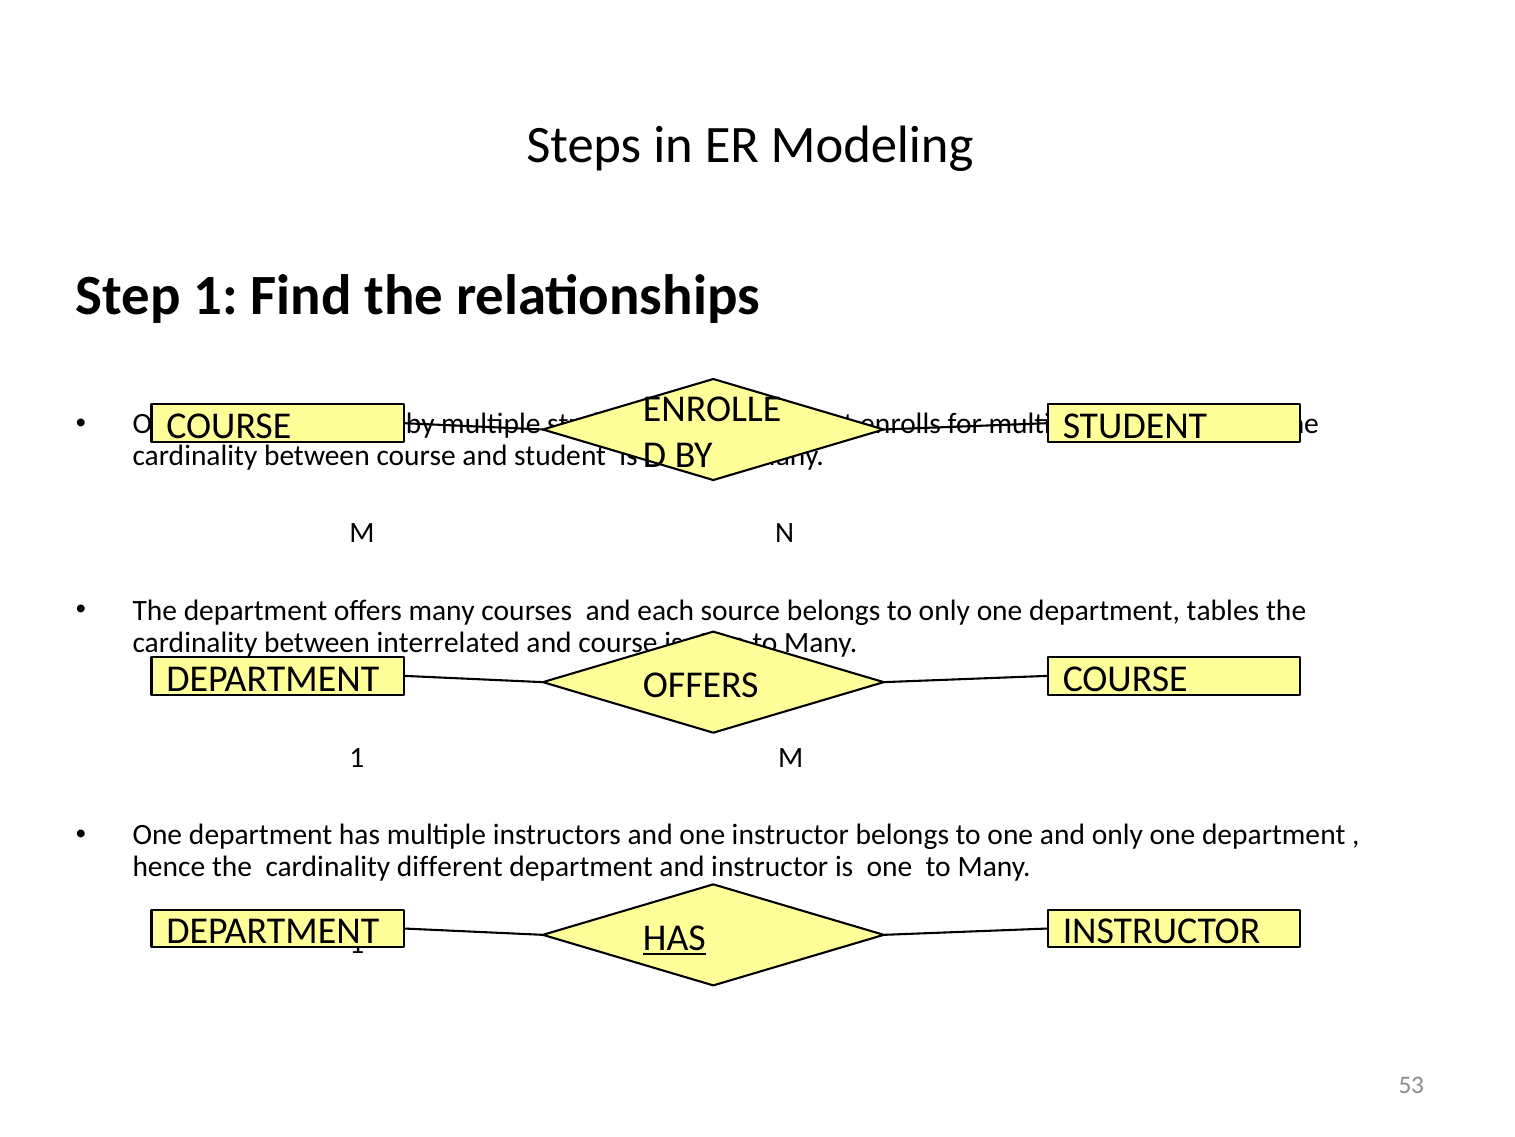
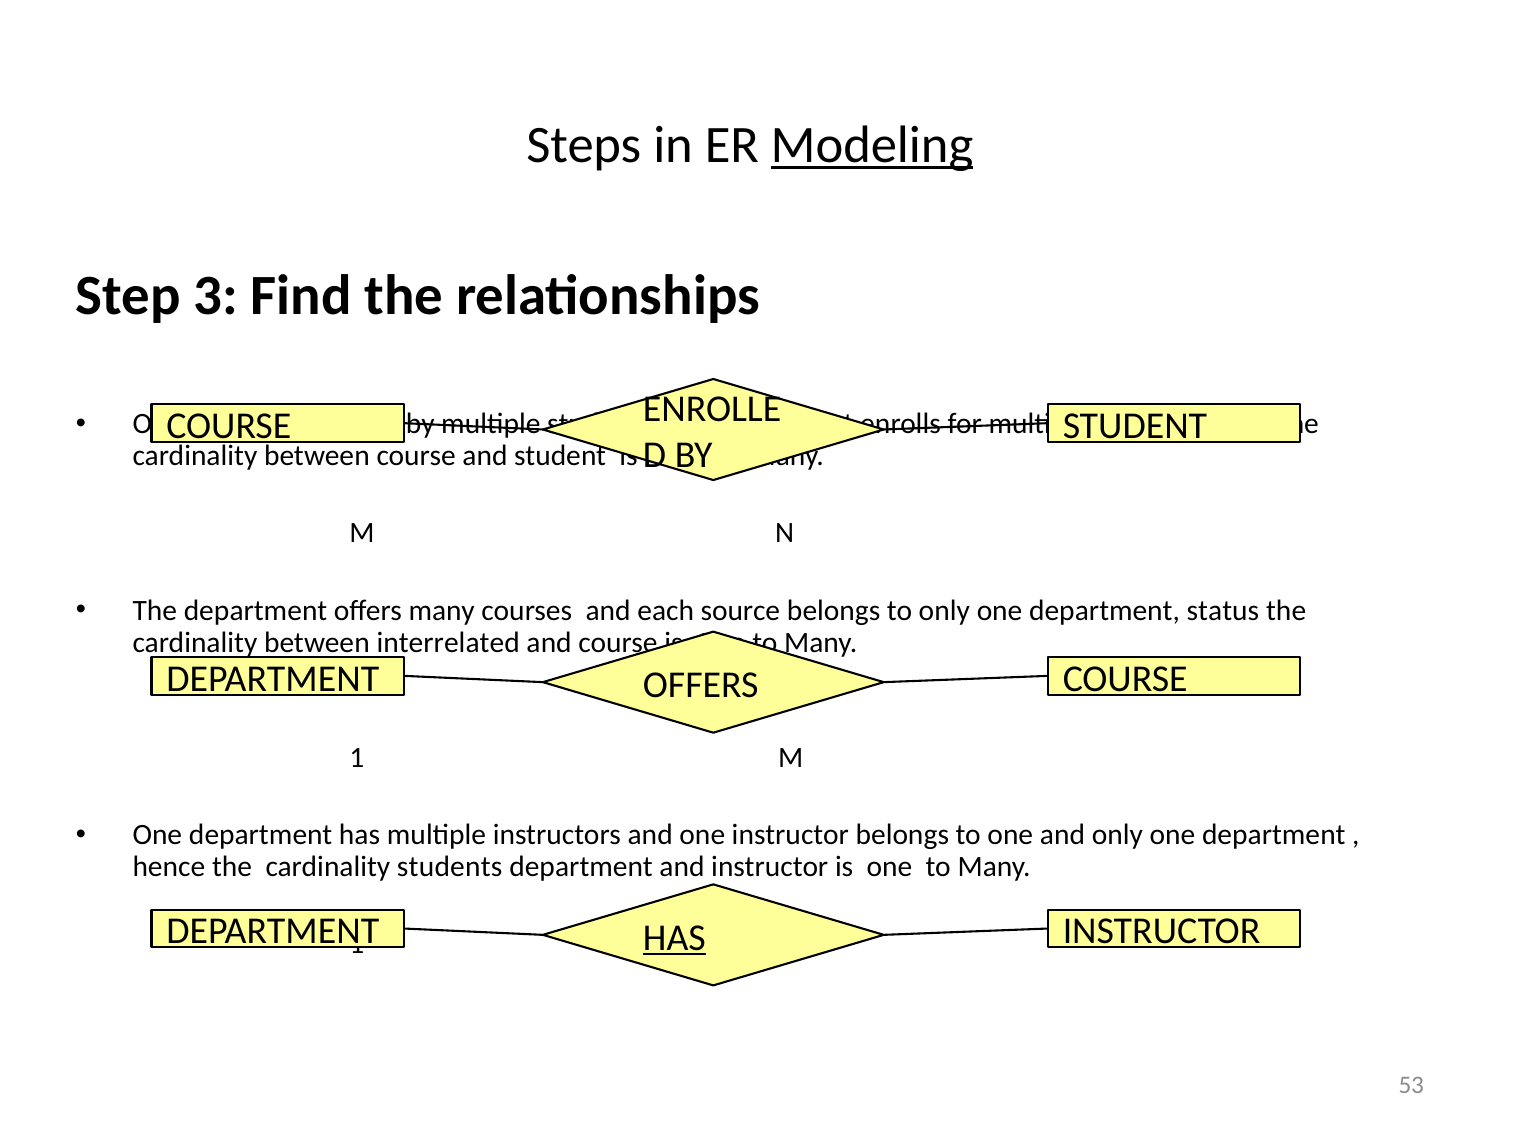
Modeling underline: none -> present (872, 145)
Step 1: 1 -> 3 (216, 296)
tables: tables -> status (1223, 610)
cardinality different: different -> students (450, 866)
